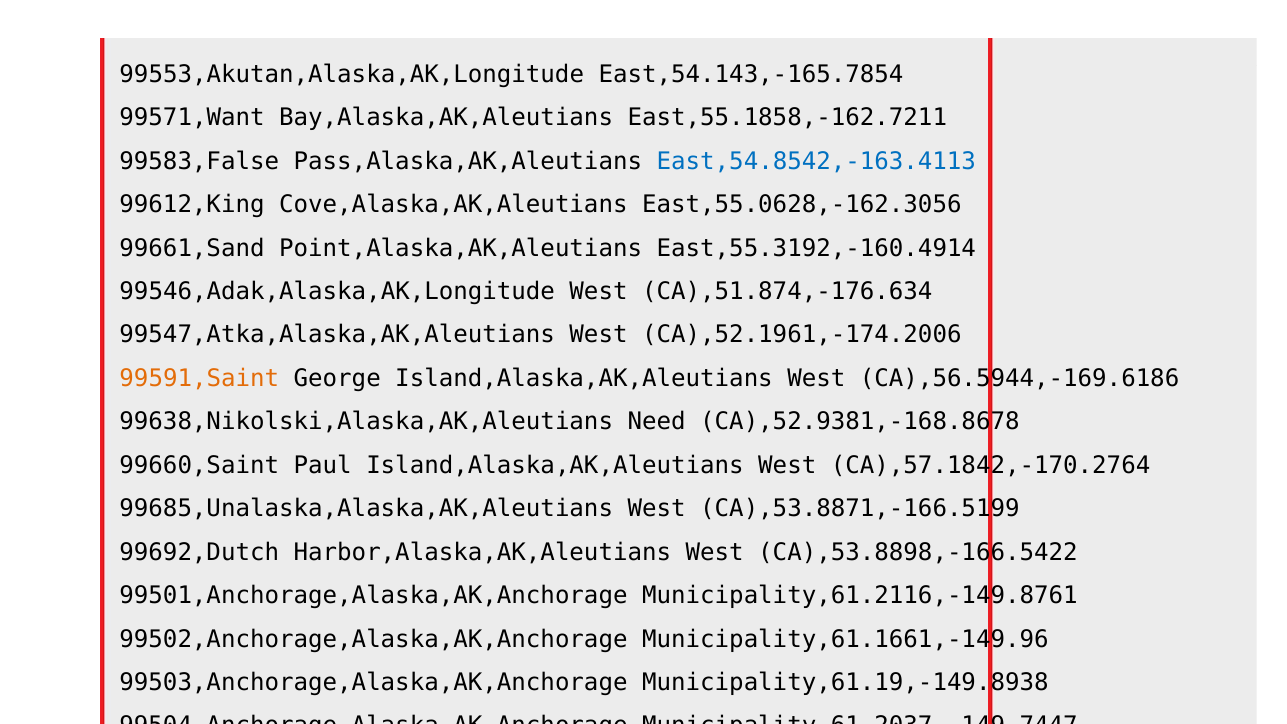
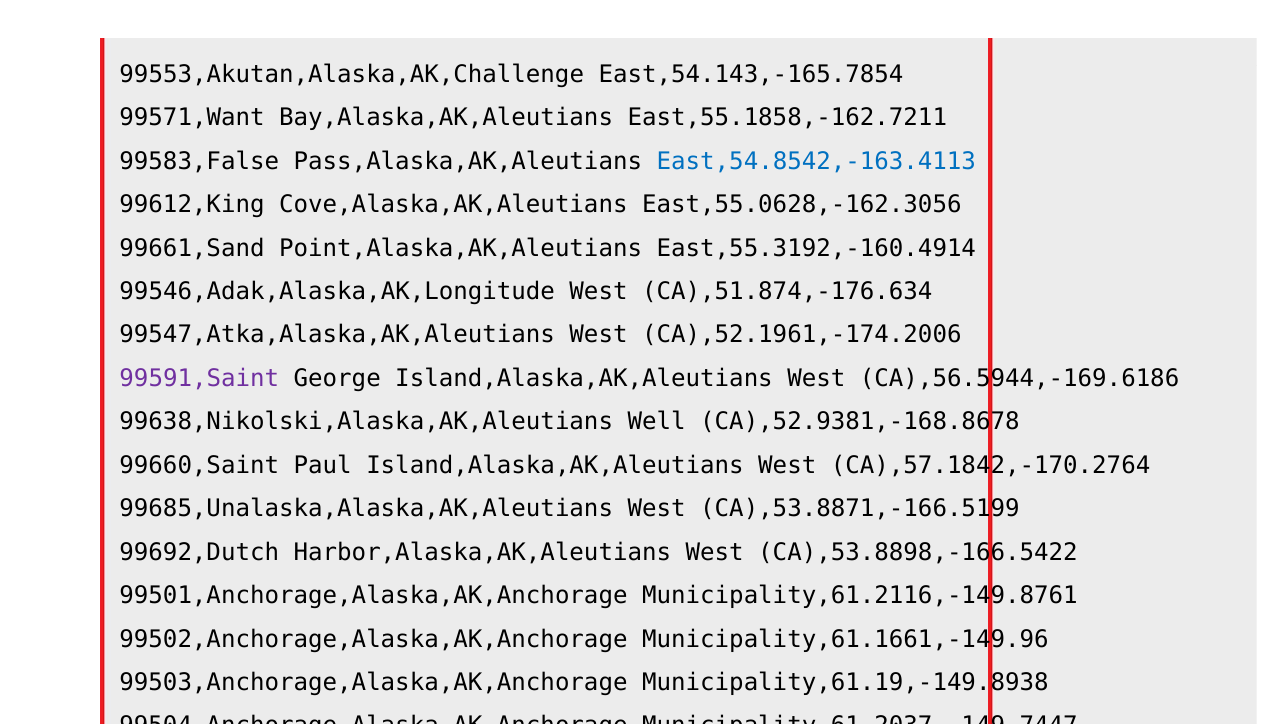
99553,Akutan,Alaska,AK,Longitude: 99553,Akutan,Alaska,AK,Longitude -> 99553,Akutan,Alaska,AK,Challenge (352, 74)
99591,Saint colour: orange -> purple (199, 378)
Need: Need -> Well (657, 422)
